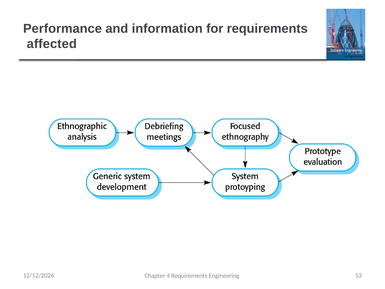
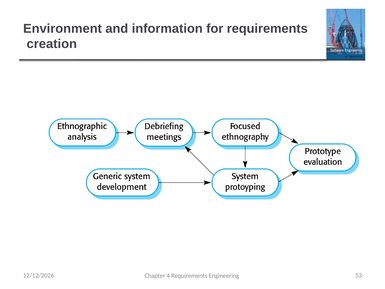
Performance: Performance -> Environment (62, 29)
affected: affected -> creation (52, 44)
